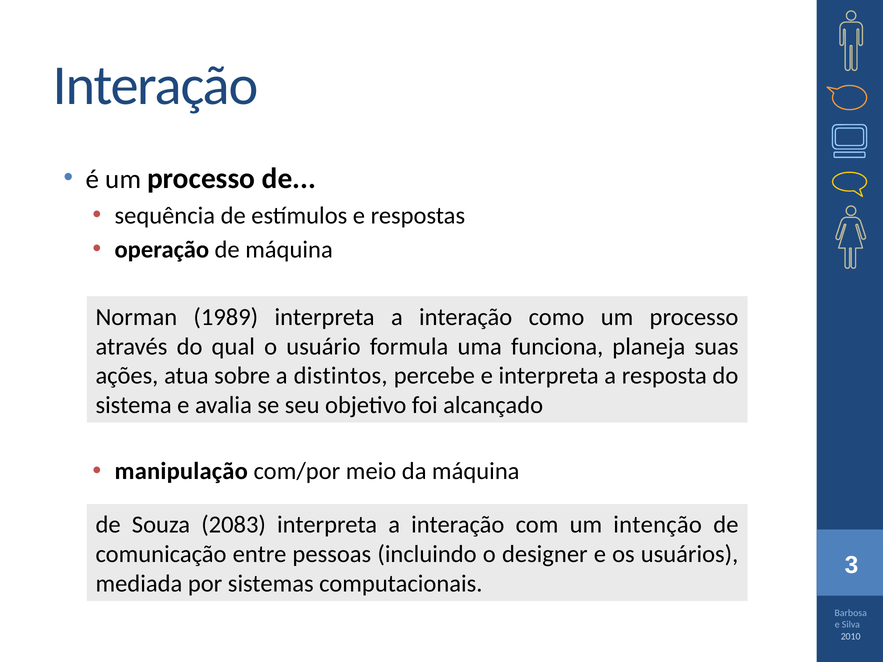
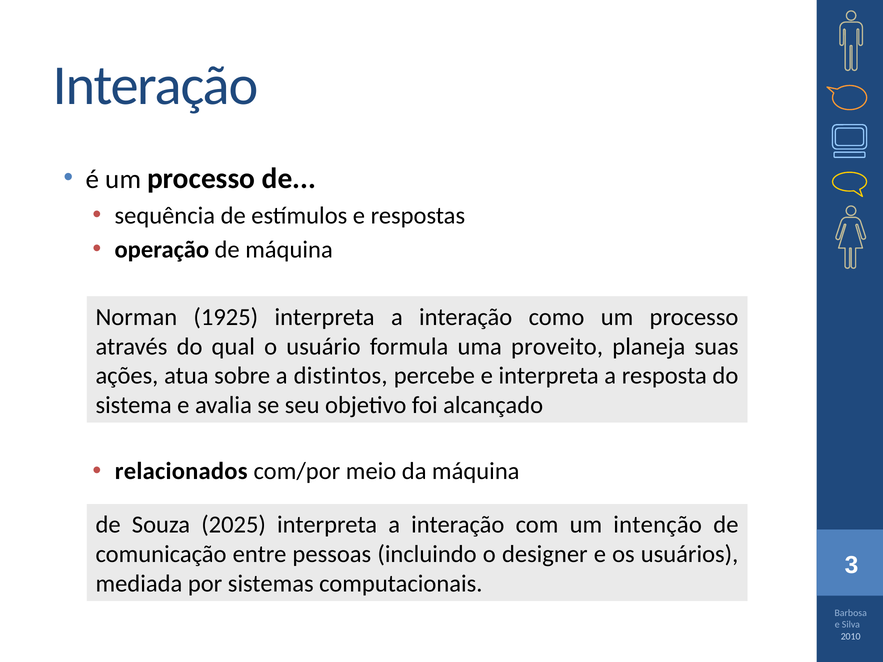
1989: 1989 -> 1925 (226, 317)
funciona: funciona -> proveito (557, 347)
manipulação: manipulação -> relacionados (181, 472)
2083: 2083 -> 2025 (234, 525)
